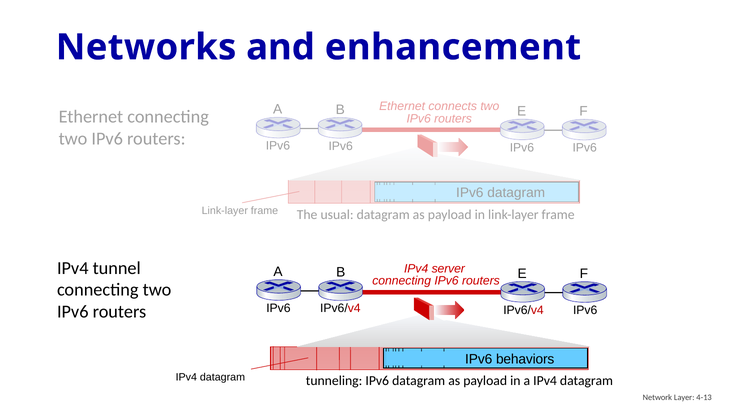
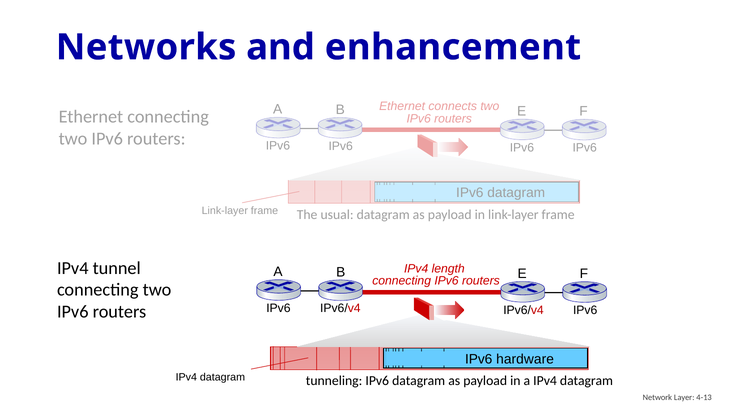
server: server -> length (448, 269)
behaviors: behaviors -> hardware (525, 359)
